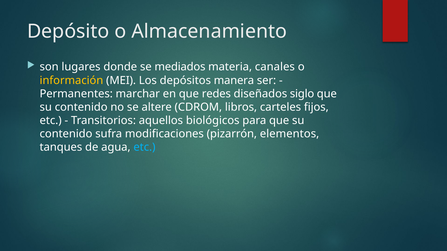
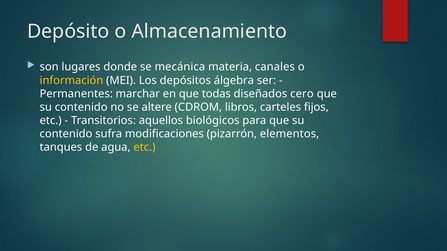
mediados: mediados -> mecánica (180, 67)
manera: manera -> álgebra (234, 80)
redes: redes -> todas (216, 94)
siglo: siglo -> cero (302, 94)
etc colour: light blue -> yellow (144, 148)
